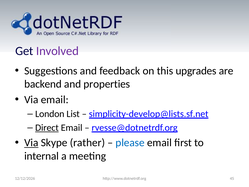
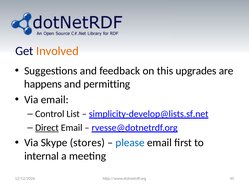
Involved colour: purple -> orange (57, 51)
backend: backend -> happens (43, 84)
properties: properties -> permitting (107, 84)
London: London -> Control (50, 114)
Via underline: present -> none (31, 143)
rather: rather -> stores (87, 143)
